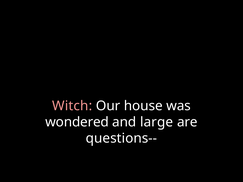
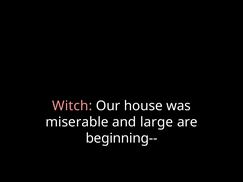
wondered: wondered -> miserable (77, 122)
questions--: questions-- -> beginning-- (122, 138)
